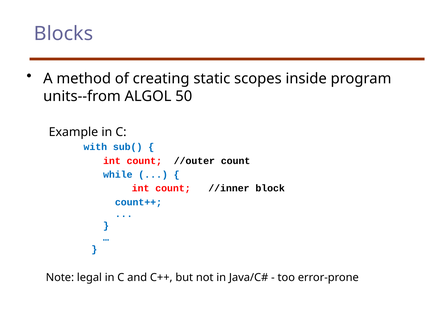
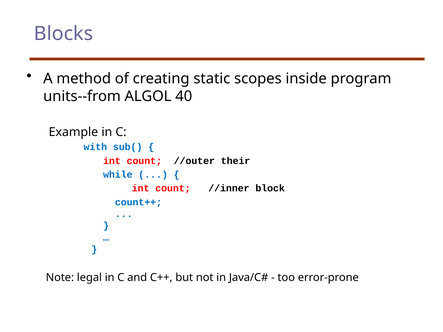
50: 50 -> 40 (184, 96)
//outer count: count -> their (236, 161)
